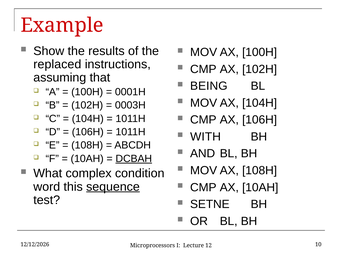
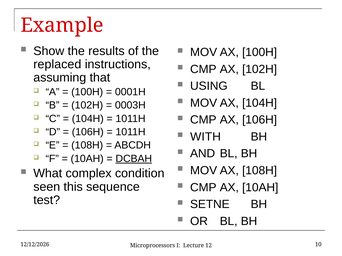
BEING: BEING -> USING (209, 86)
word: word -> seen (47, 187)
sequence underline: present -> none (113, 187)
